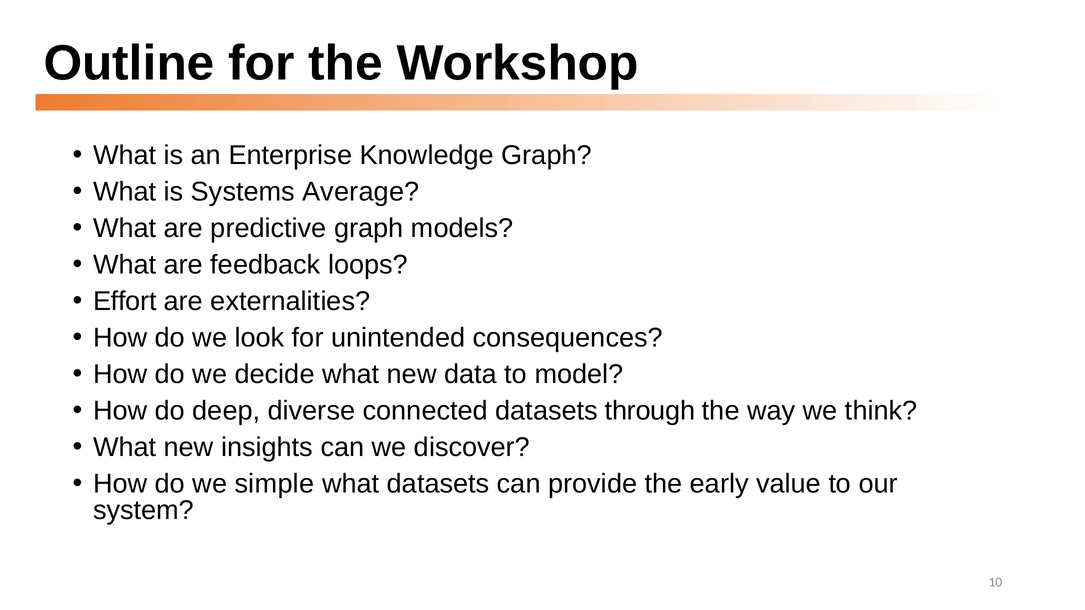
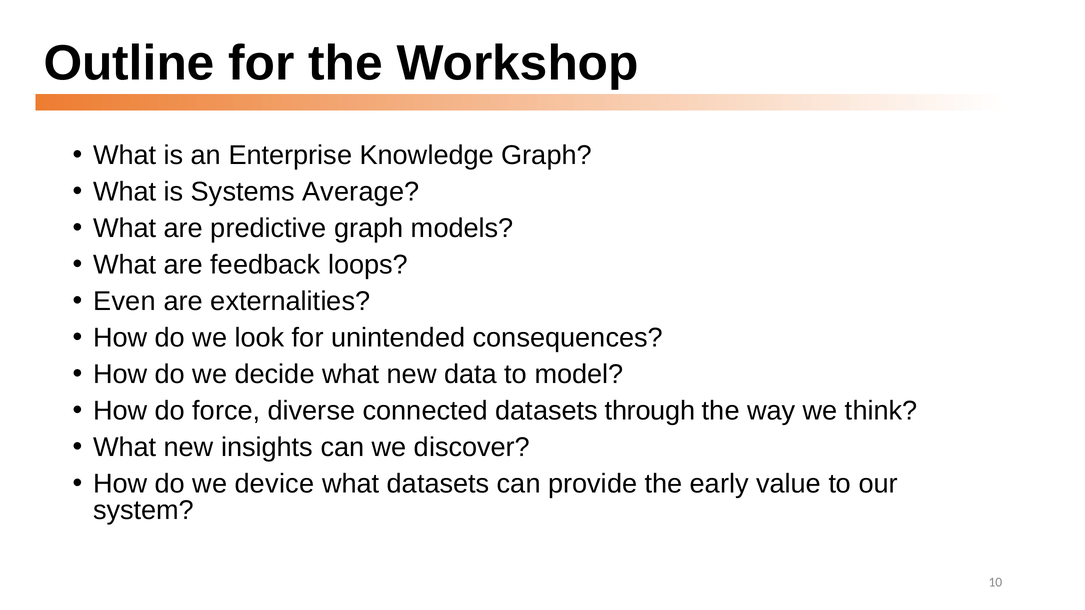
Effort: Effort -> Even (125, 302)
deep: deep -> force (226, 411)
simple: simple -> device (274, 484)
